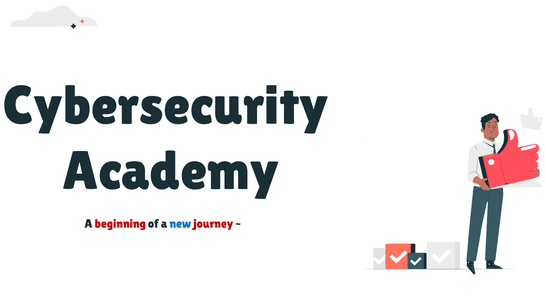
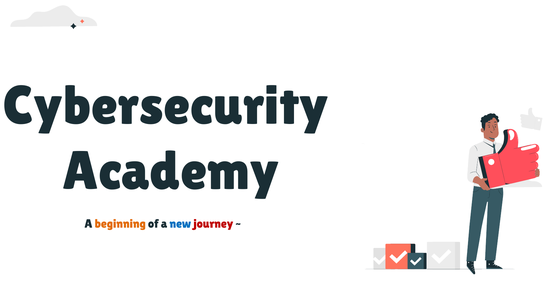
beginning colour: red -> orange (120, 224)
